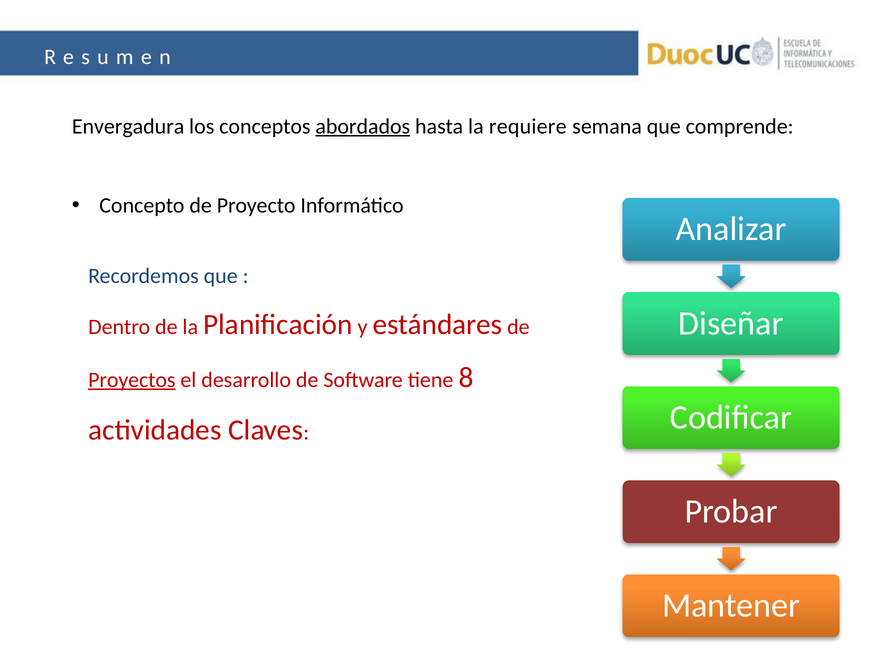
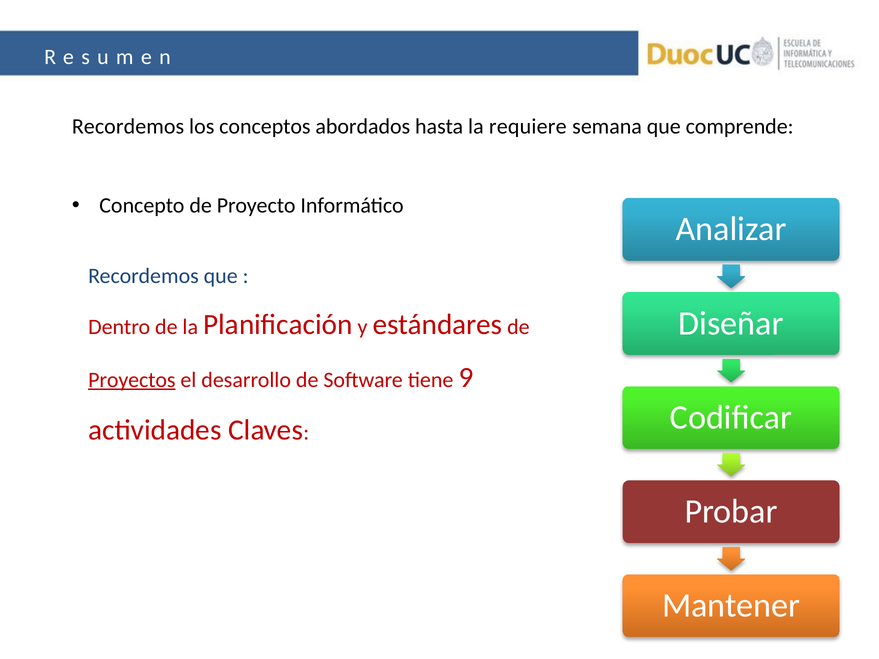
Envergadura: Envergadura -> Recordemos (128, 127)
abordados underline: present -> none (363, 127)
8: 8 -> 9 (466, 378)
